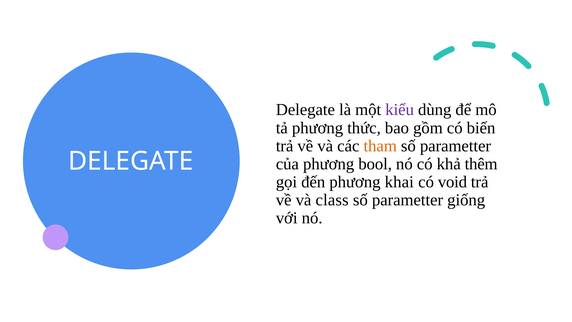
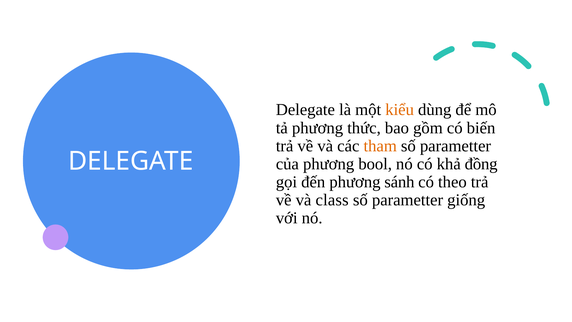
kiểu colour: purple -> orange (400, 110)
thêm: thêm -> đồng (481, 164)
khai: khai -> sánh (399, 182)
void: void -> theo (452, 182)
